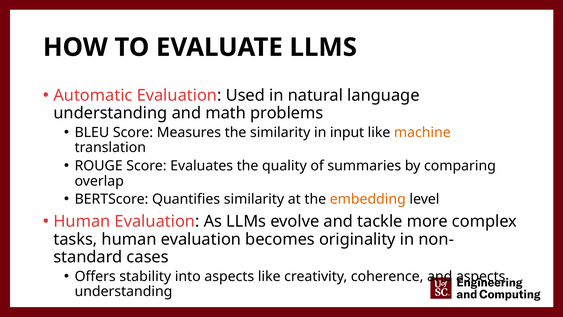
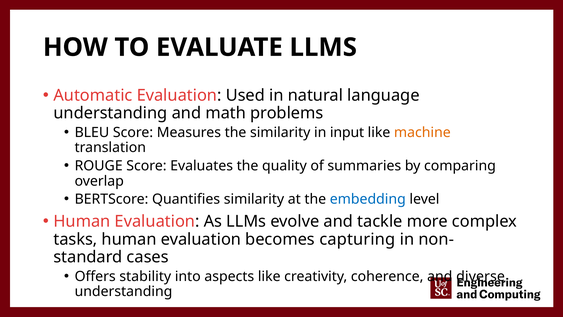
embedding colour: orange -> blue (368, 199)
originality: originality -> capturing (357, 239)
and aspects: aspects -> diverse (481, 276)
